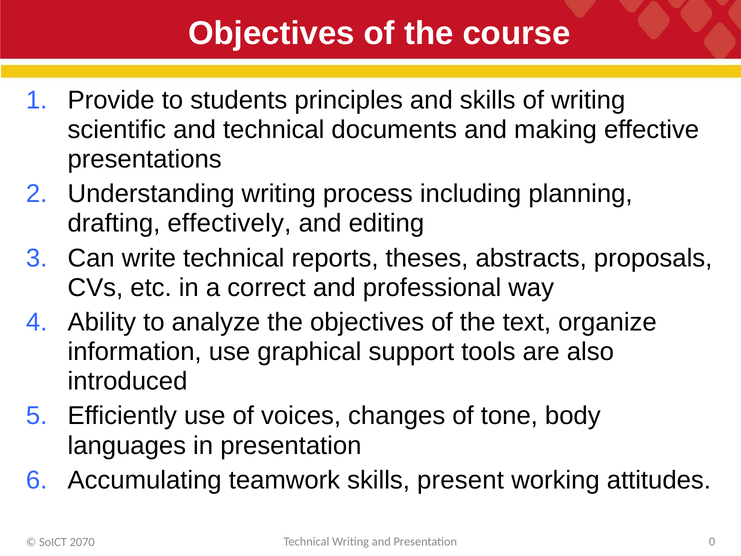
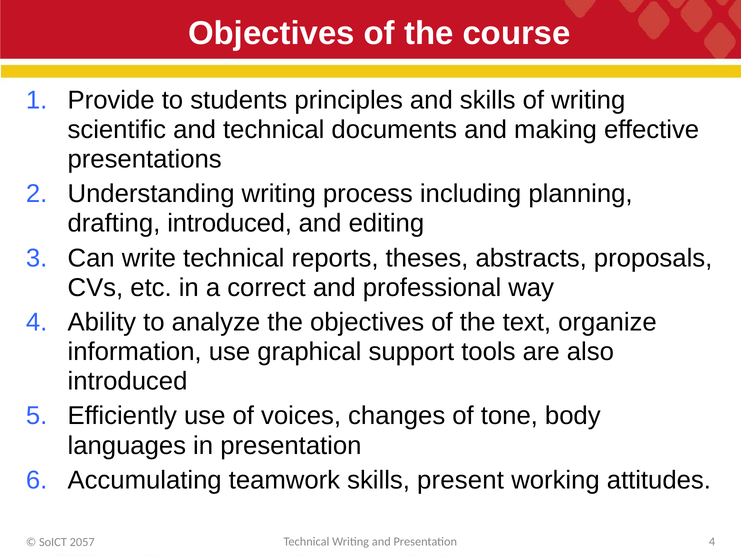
drafting effectively: effectively -> introduced (230, 223)
Presentation 0: 0 -> 4 (712, 542)
2070: 2070 -> 2057 (82, 542)
